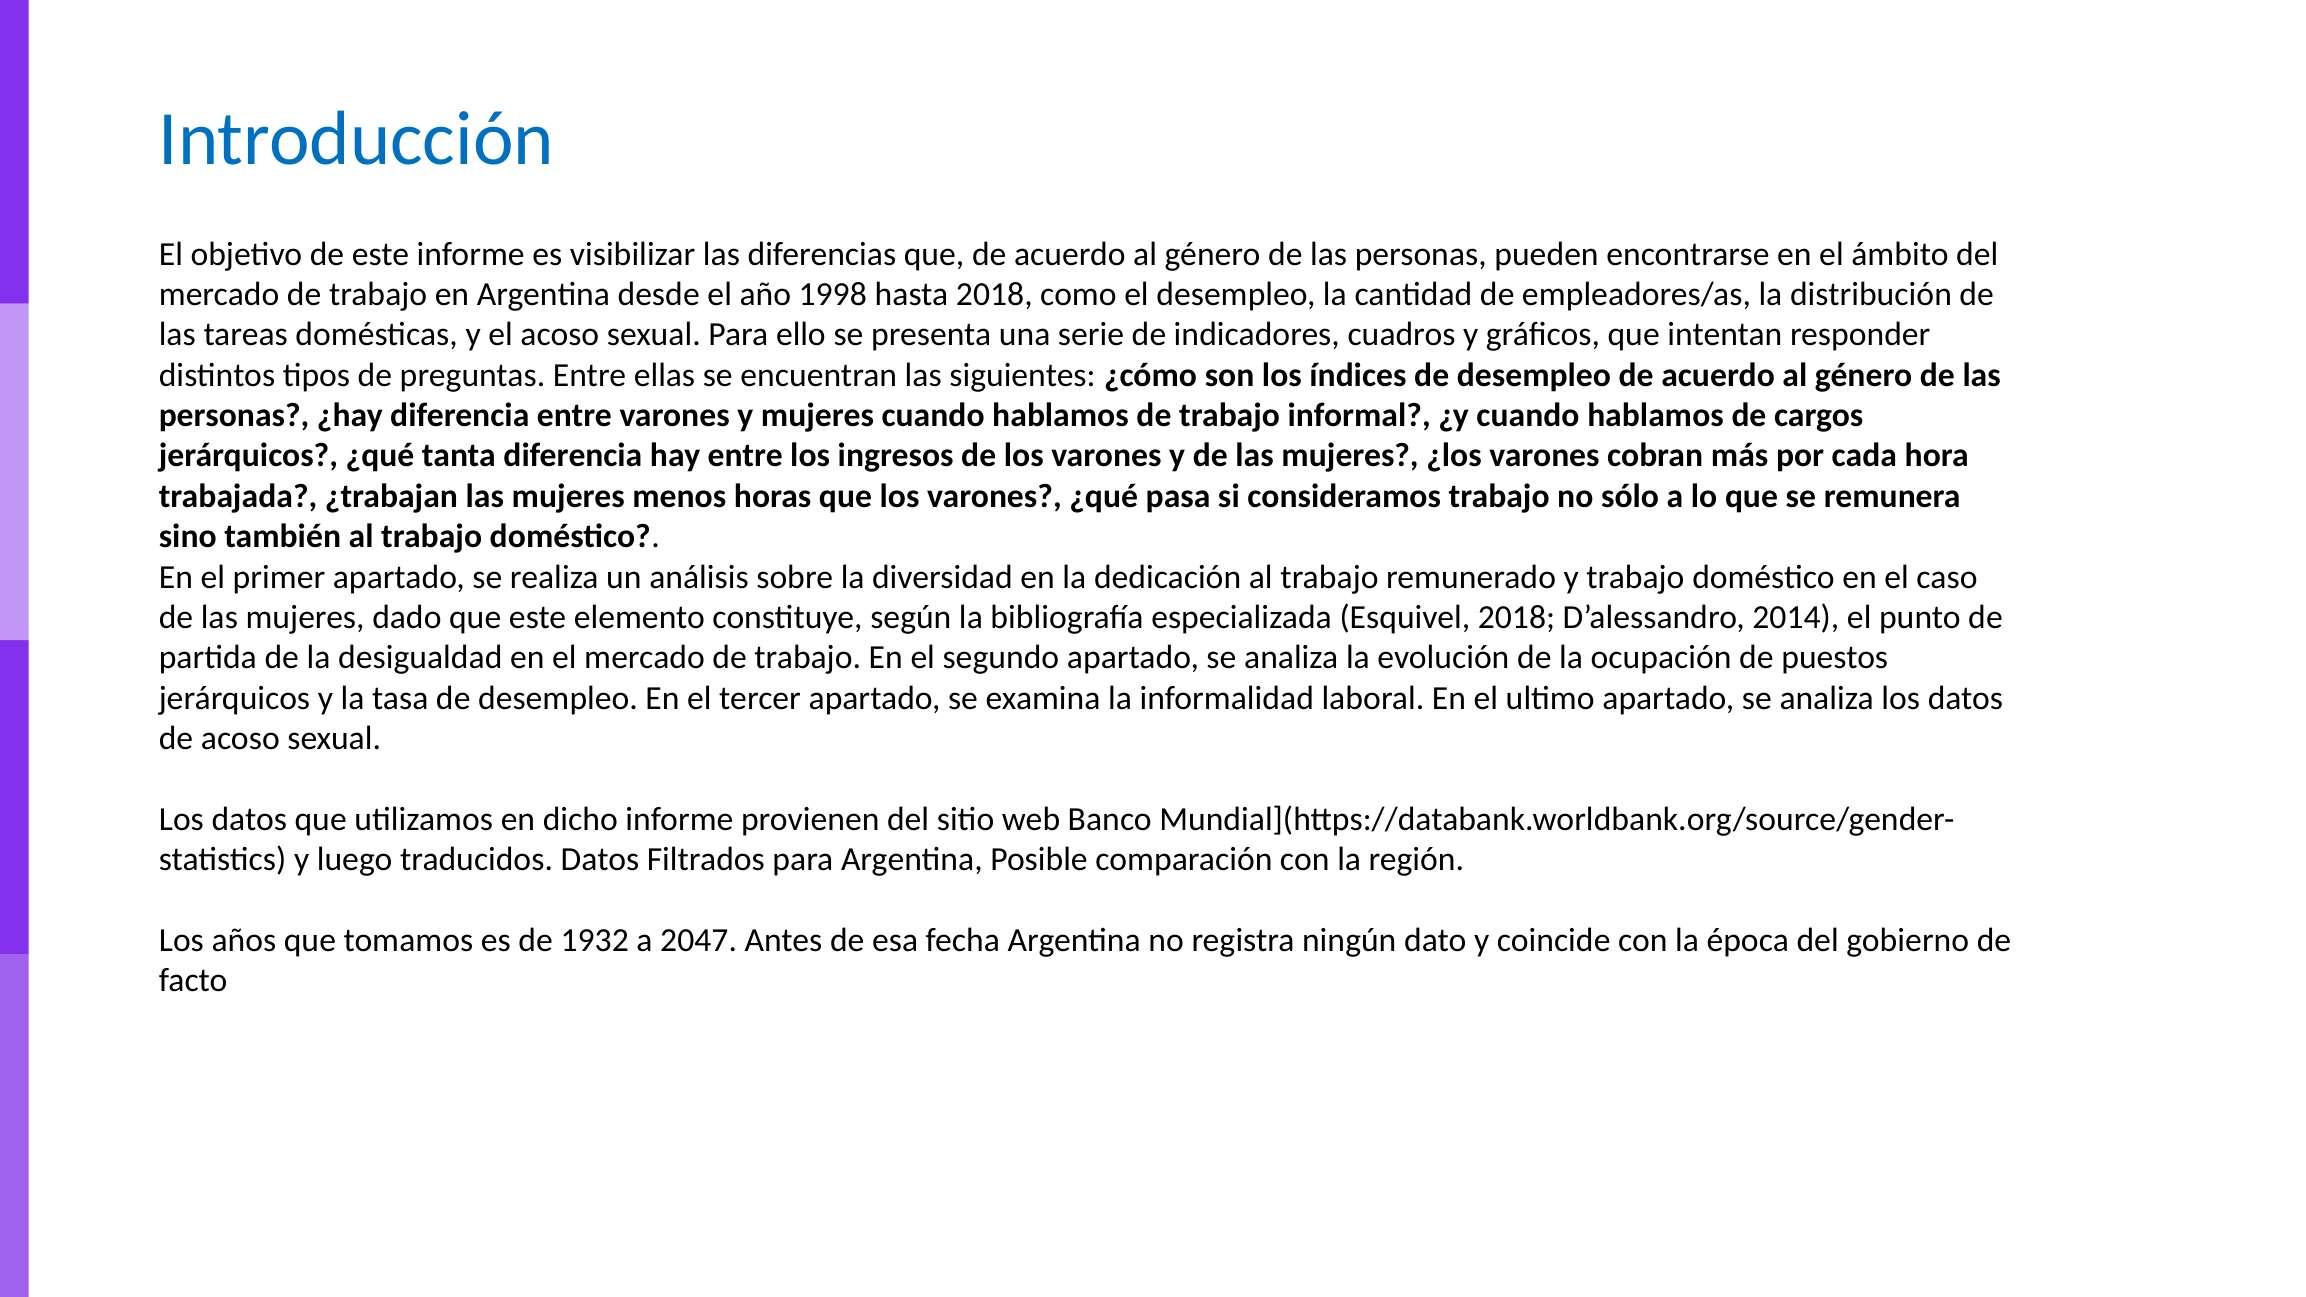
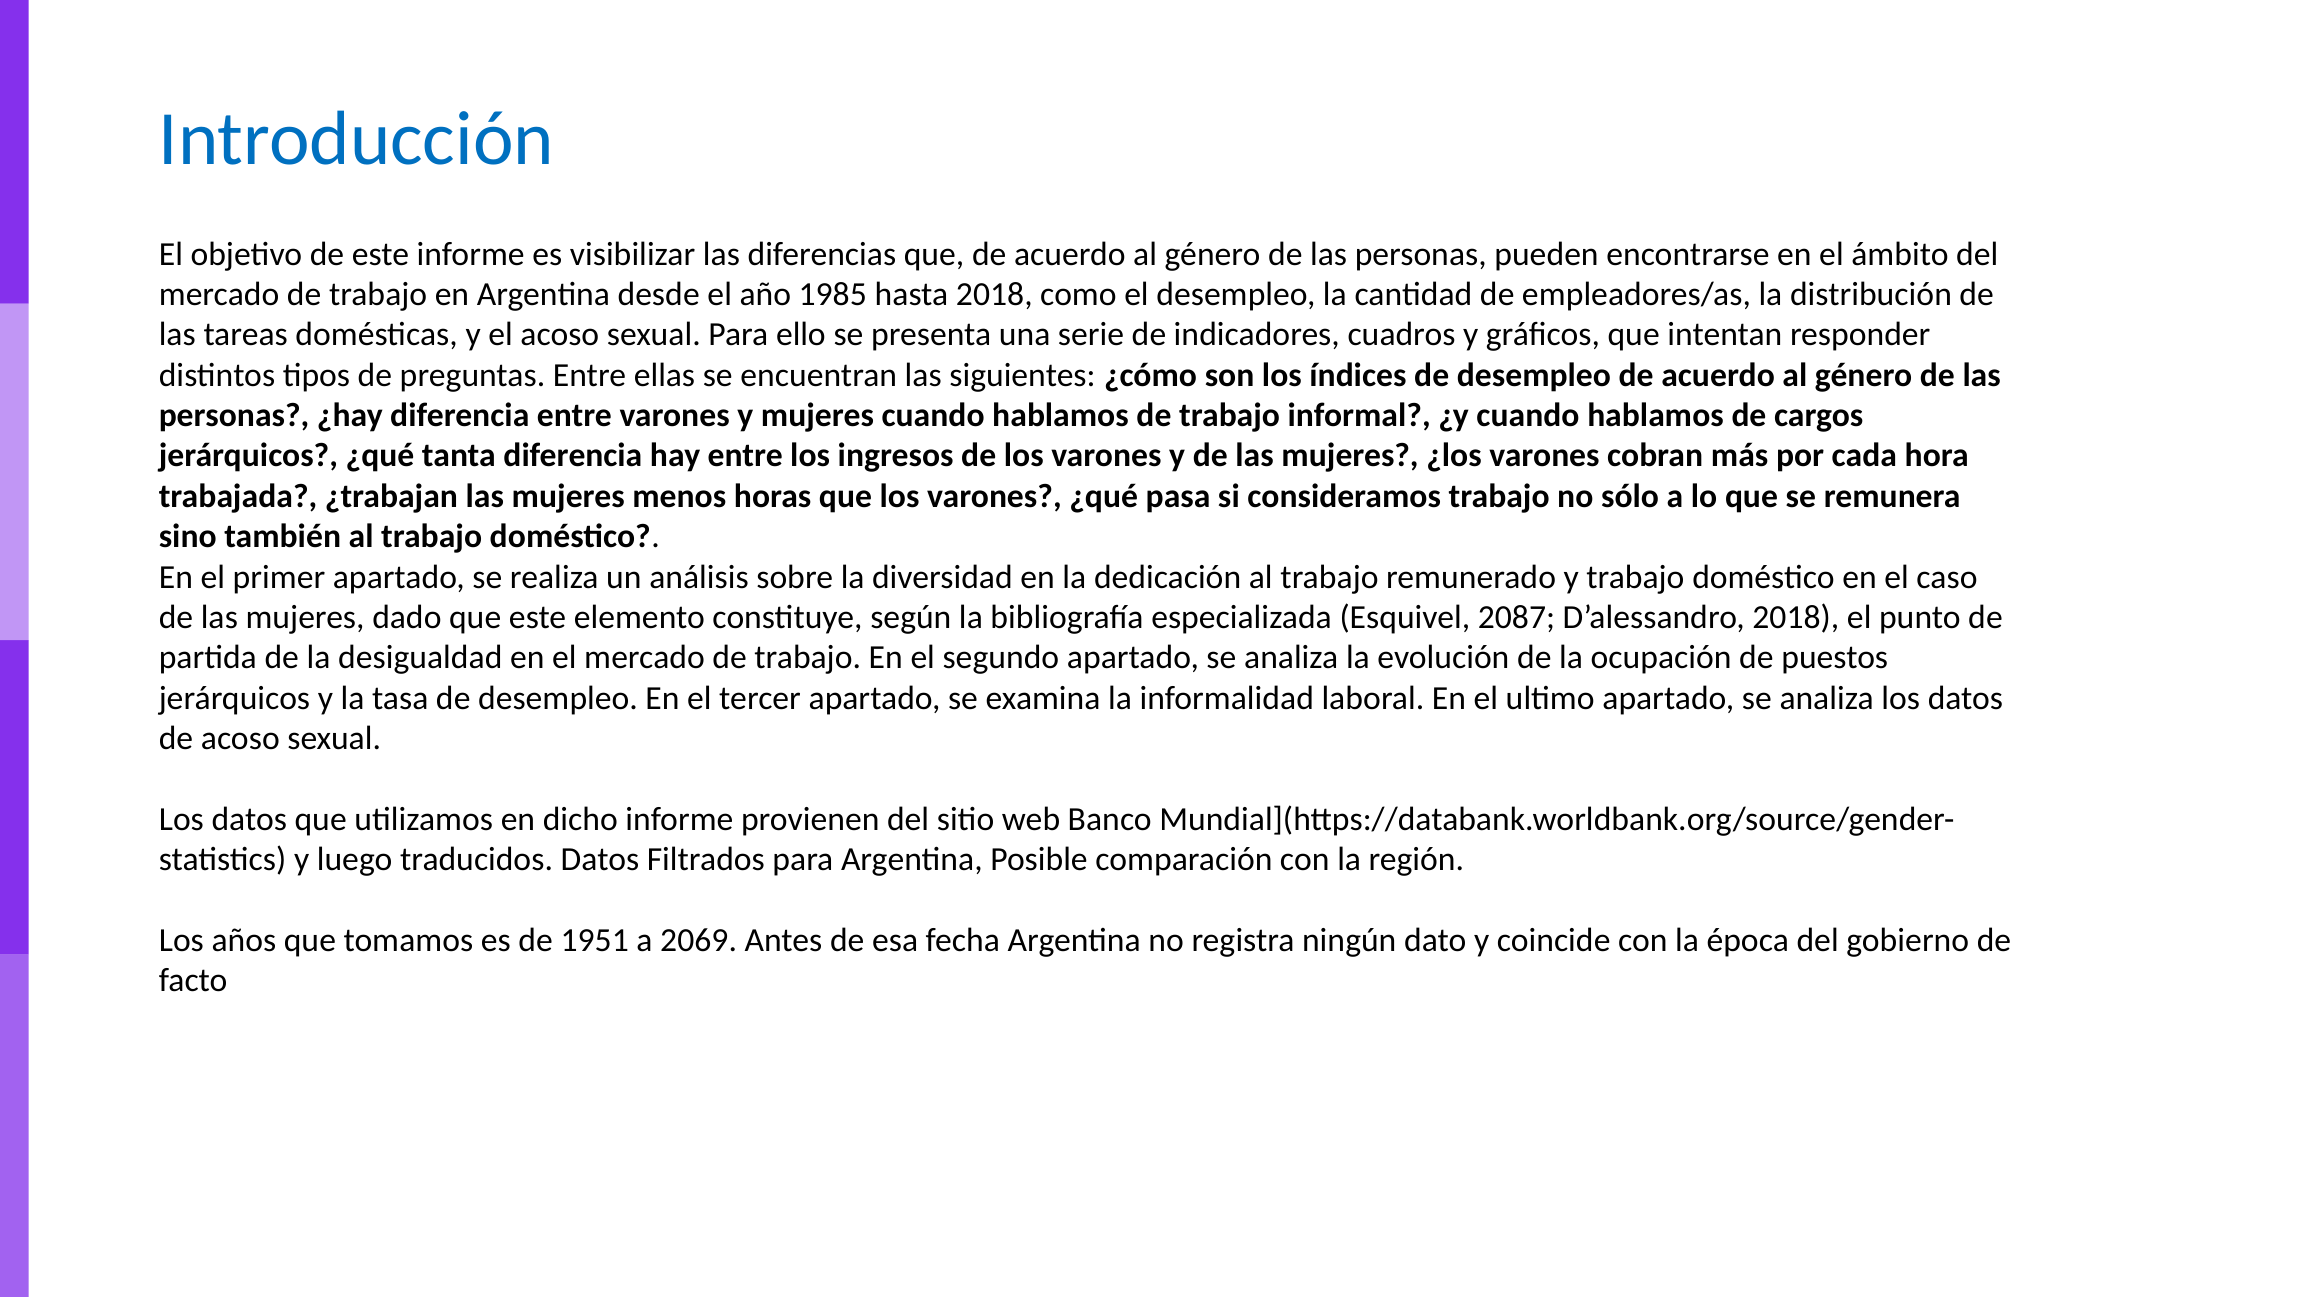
1998: 1998 -> 1985 (833, 294)
Esquivel 2018: 2018 -> 2087 (1516, 617)
D’alessandro 2014: 2014 -> 2018 (1796, 617)
1932: 1932 -> 1951 (595, 940)
2047: 2047 -> 2069 (699, 940)
